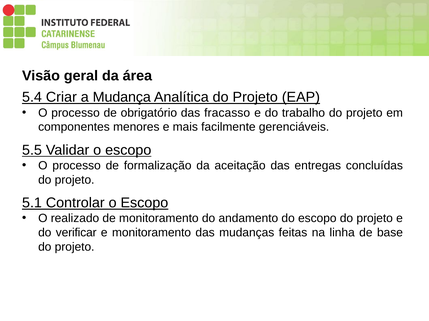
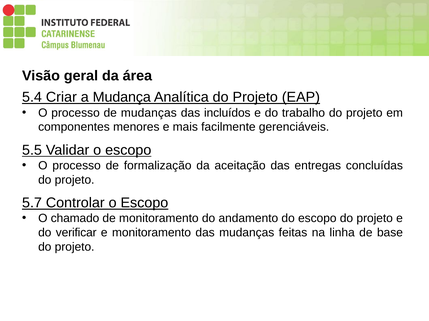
de obrigatório: obrigatório -> mudanças (149, 113)
fracasso: fracasso -> incluídos (227, 113)
5.1: 5.1 -> 5.7 (32, 203)
realizado: realizado -> chamado (75, 219)
